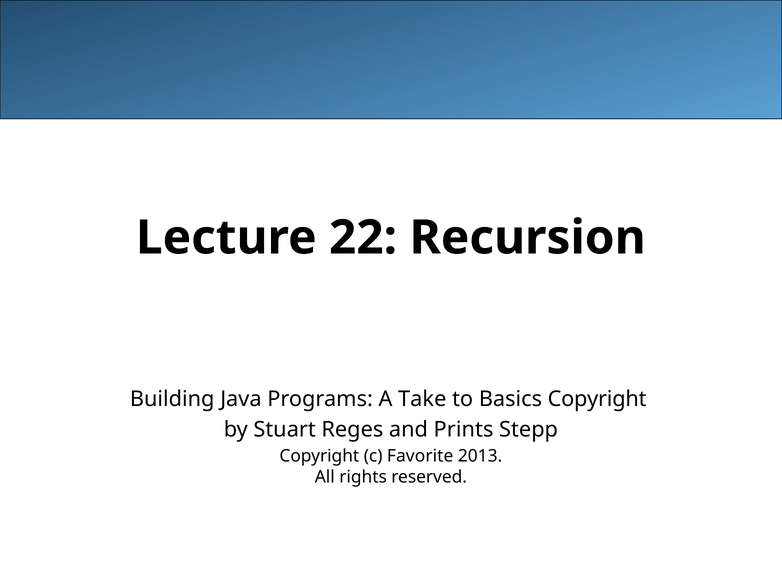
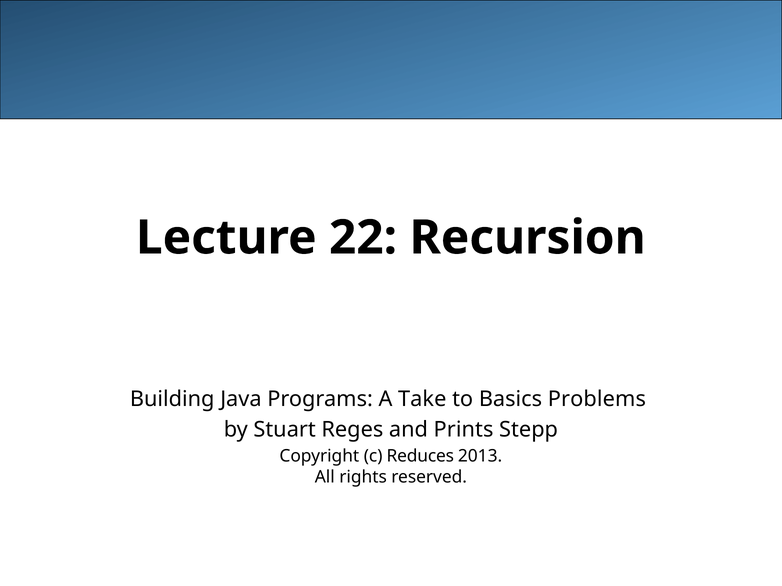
Basics Copyright: Copyright -> Problems (597, 399)
Favorite: Favorite -> Reduces (420, 457)
